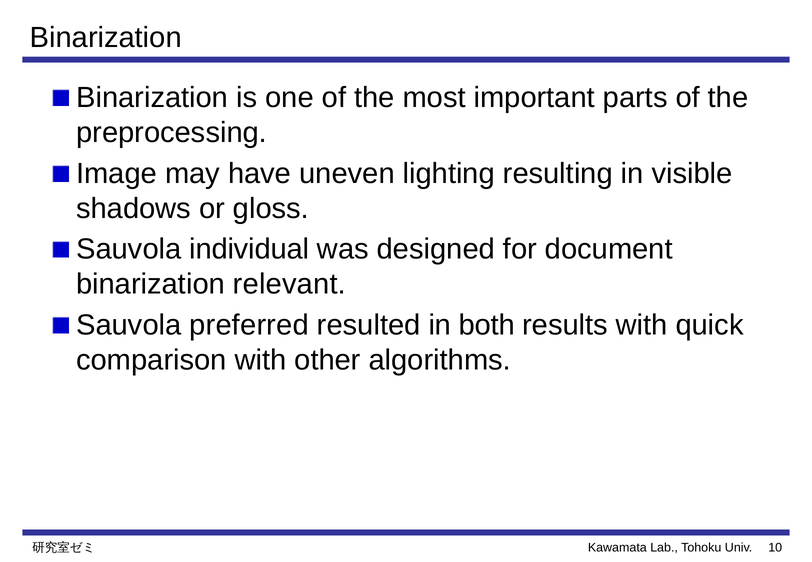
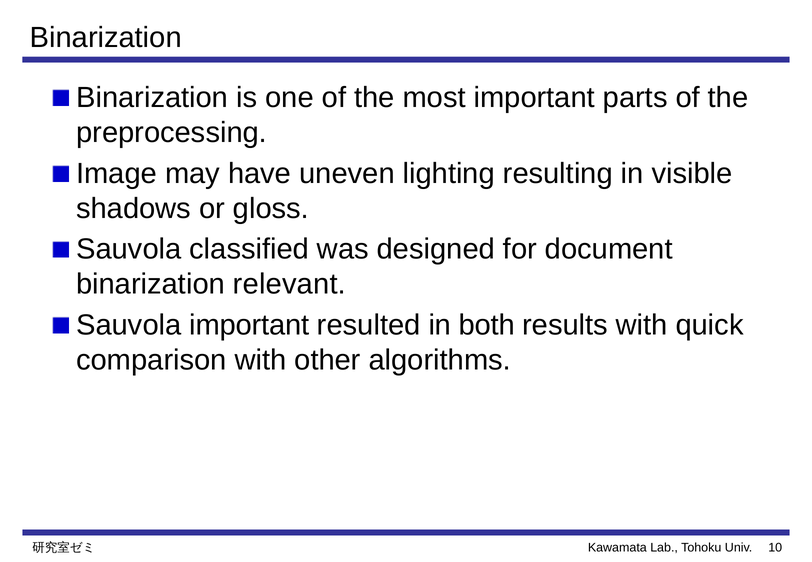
individual: individual -> classified (249, 249)
Sauvola preferred: preferred -> important (249, 325)
